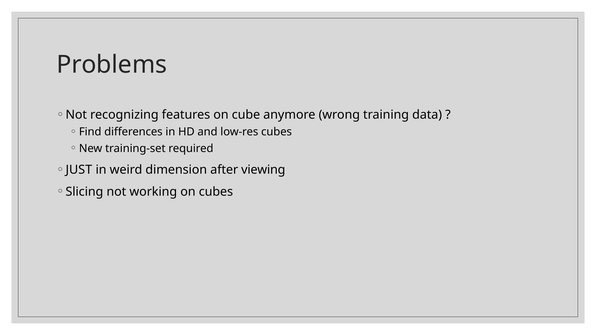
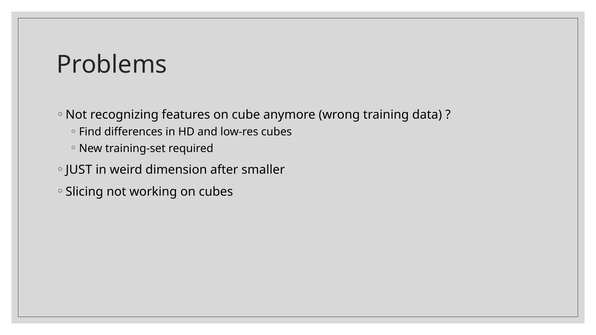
viewing: viewing -> smaller (263, 170)
